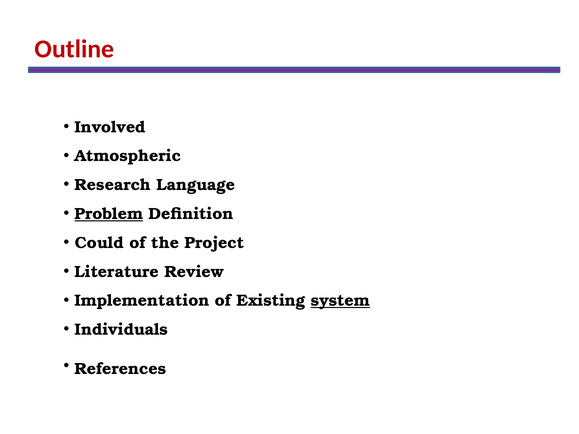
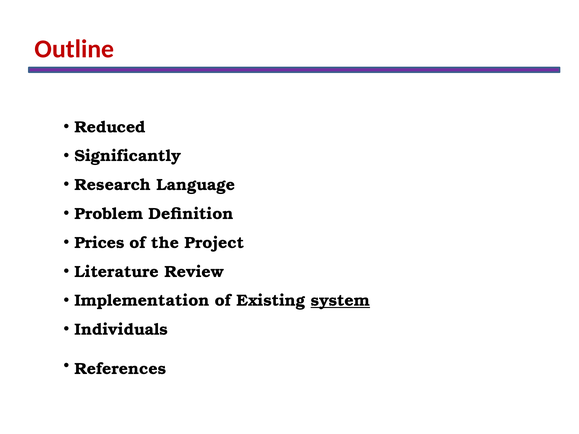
Involved: Involved -> Reduced (110, 127)
Atmospheric: Atmospheric -> Significantly (128, 156)
Problem underline: present -> none (109, 214)
Could: Could -> Prices (99, 243)
